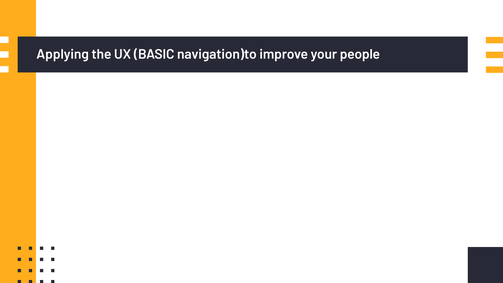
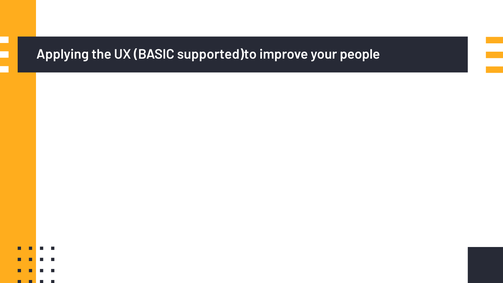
navigation)to: navigation)to -> supported)to (217, 54)
